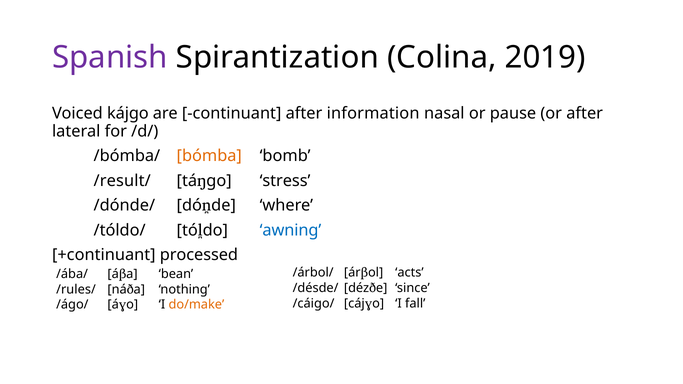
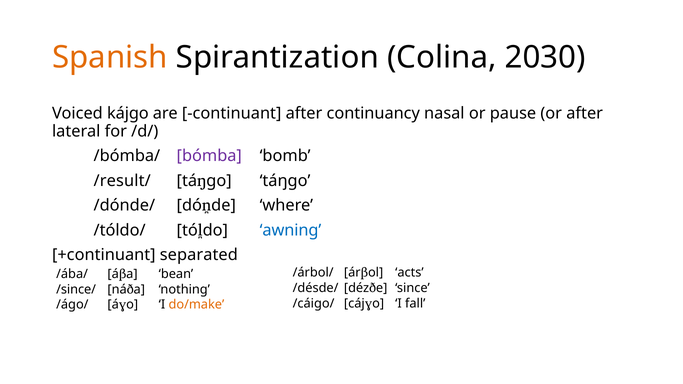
Spanish colour: purple -> orange (110, 57)
2019: 2019 -> 2030 (545, 57)
information: information -> continuancy (373, 114)
bómba colour: orange -> purple (209, 156)
táŋgo stress: stress -> táŋgo (285, 181)
processed: processed -> separated (199, 255)
/rules/: /rules/ -> /since/ (76, 289)
